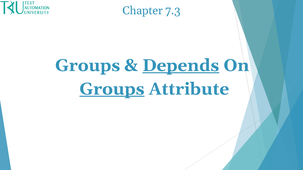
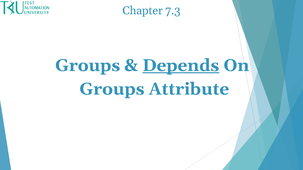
Groups underline: present -> none (112, 89)
